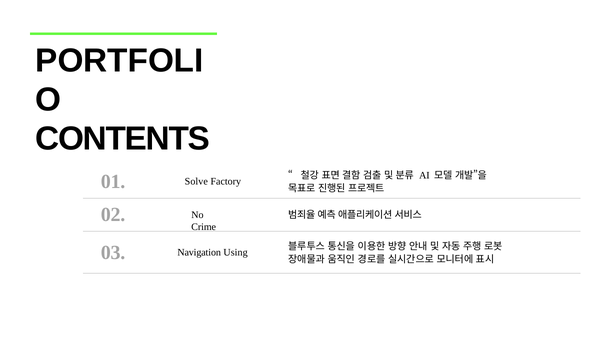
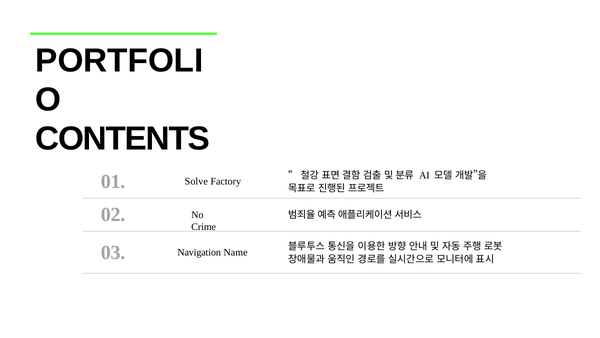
Using: Using -> Name (236, 252)
